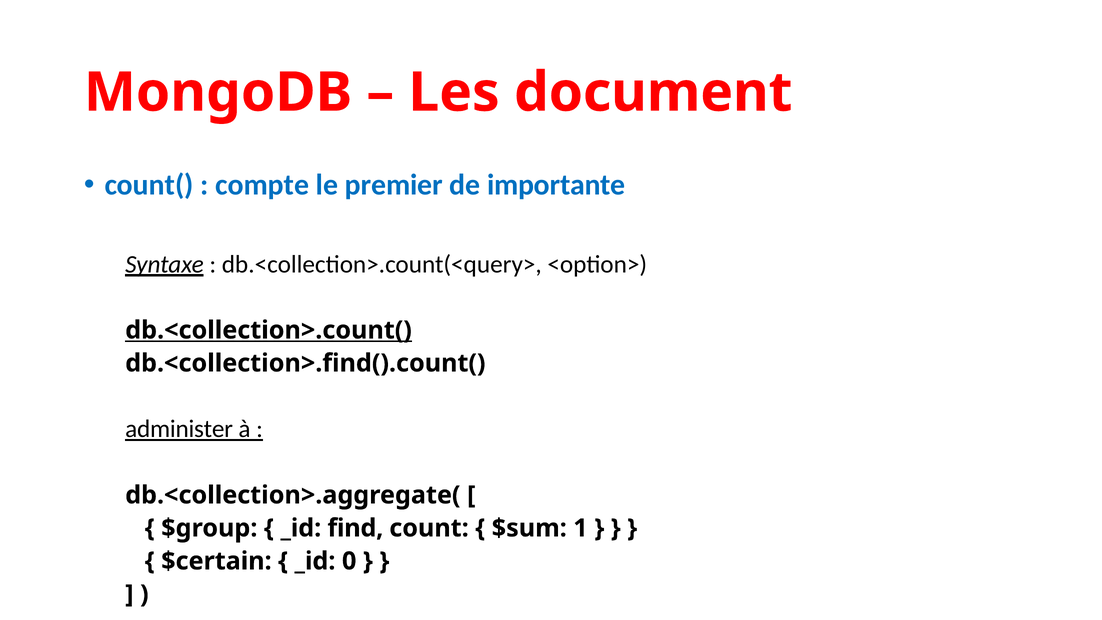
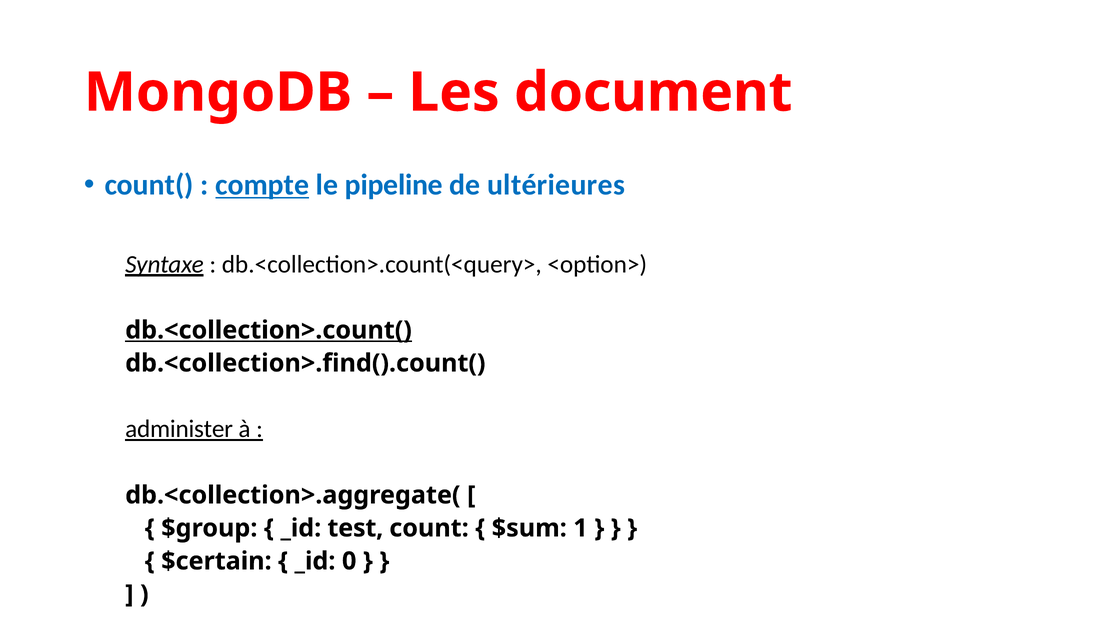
compte underline: none -> present (262, 185)
premier: premier -> pipeline (394, 185)
importante: importante -> ultérieures (556, 185)
find: find -> test (355, 528)
